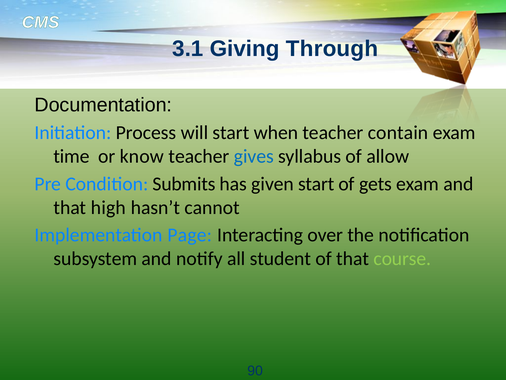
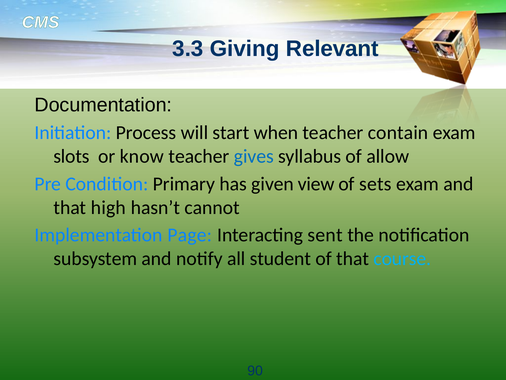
3.1: 3.1 -> 3.3 (188, 49)
Through: Through -> Relevant (332, 49)
time: time -> slots (72, 156)
Submits: Submits -> Primary (184, 184)
given start: start -> view (316, 184)
gets: gets -> sets (375, 184)
over: over -> sent (325, 235)
course colour: light green -> light blue (402, 258)
